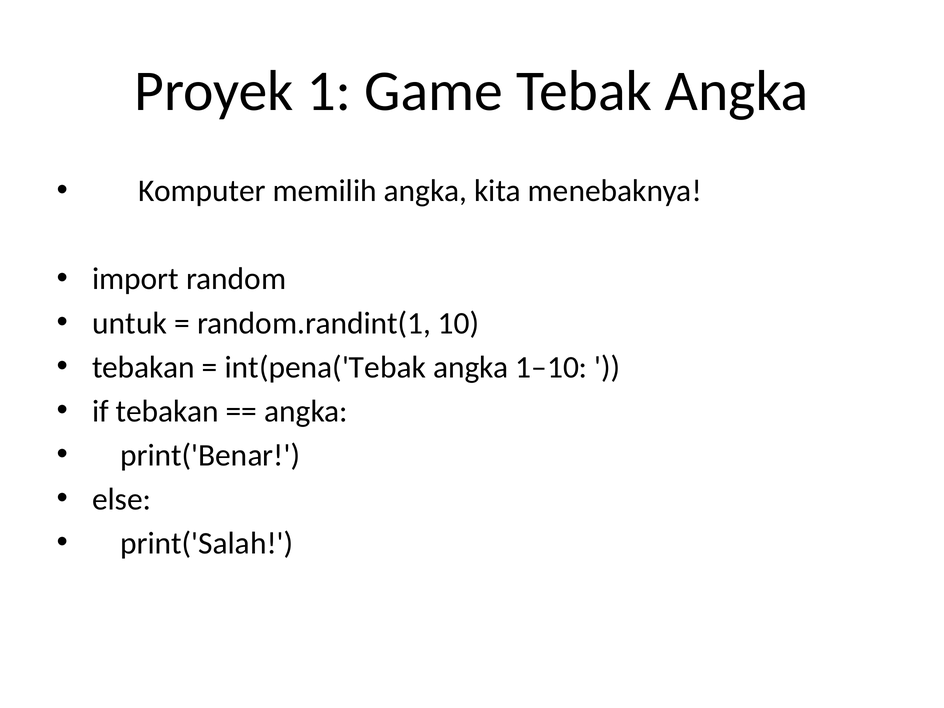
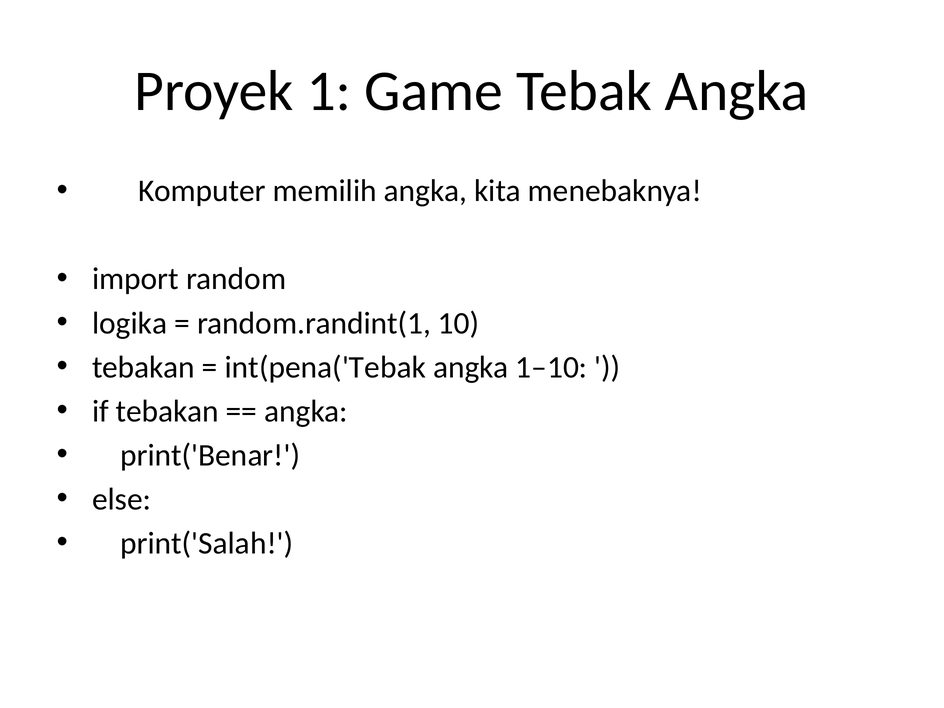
untuk: untuk -> logika (130, 323)
